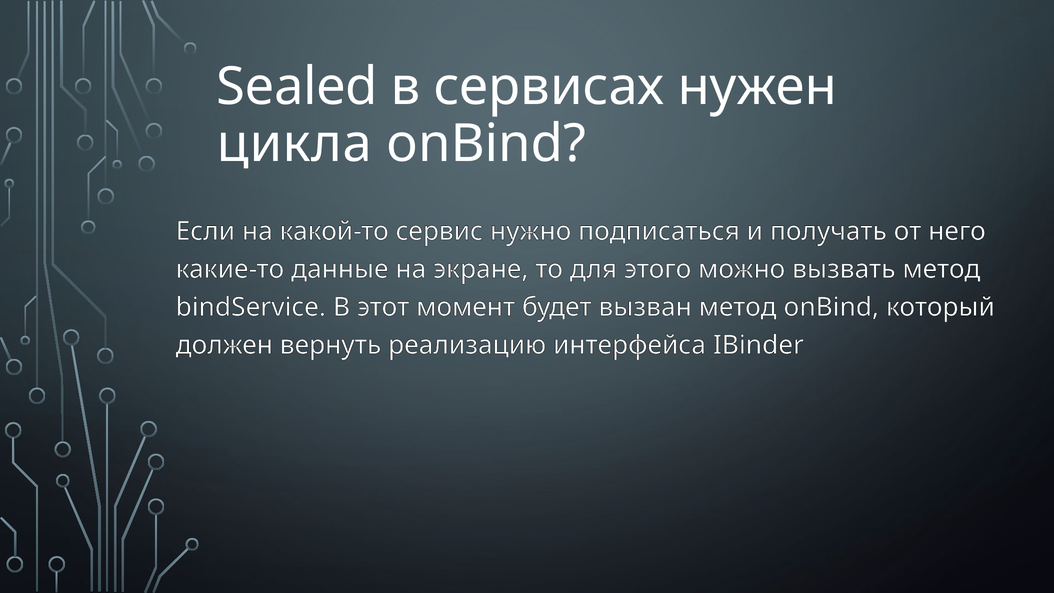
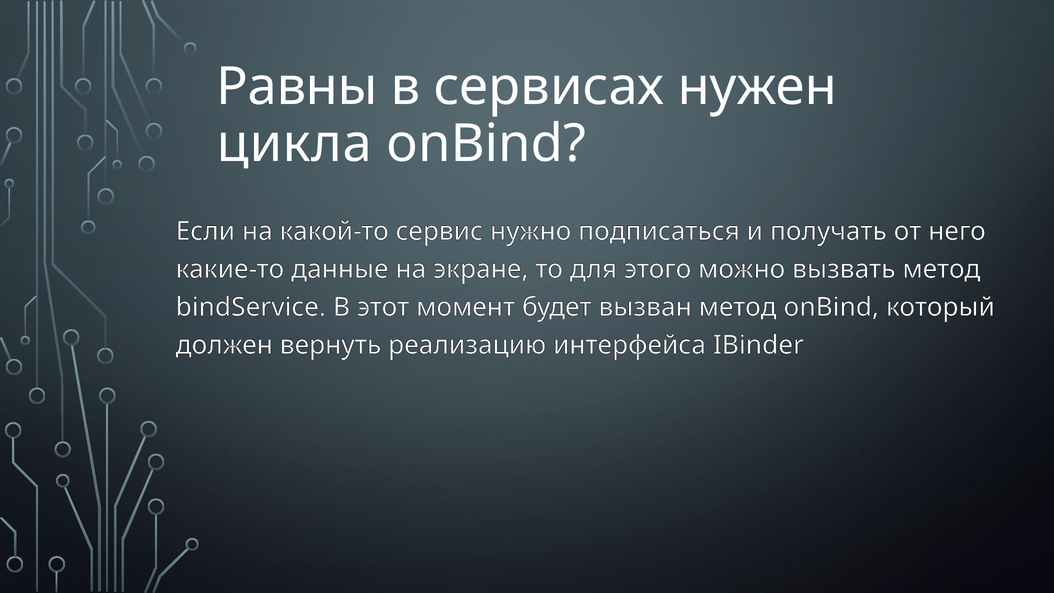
Sealed: Sealed -> Равны (297, 87)
